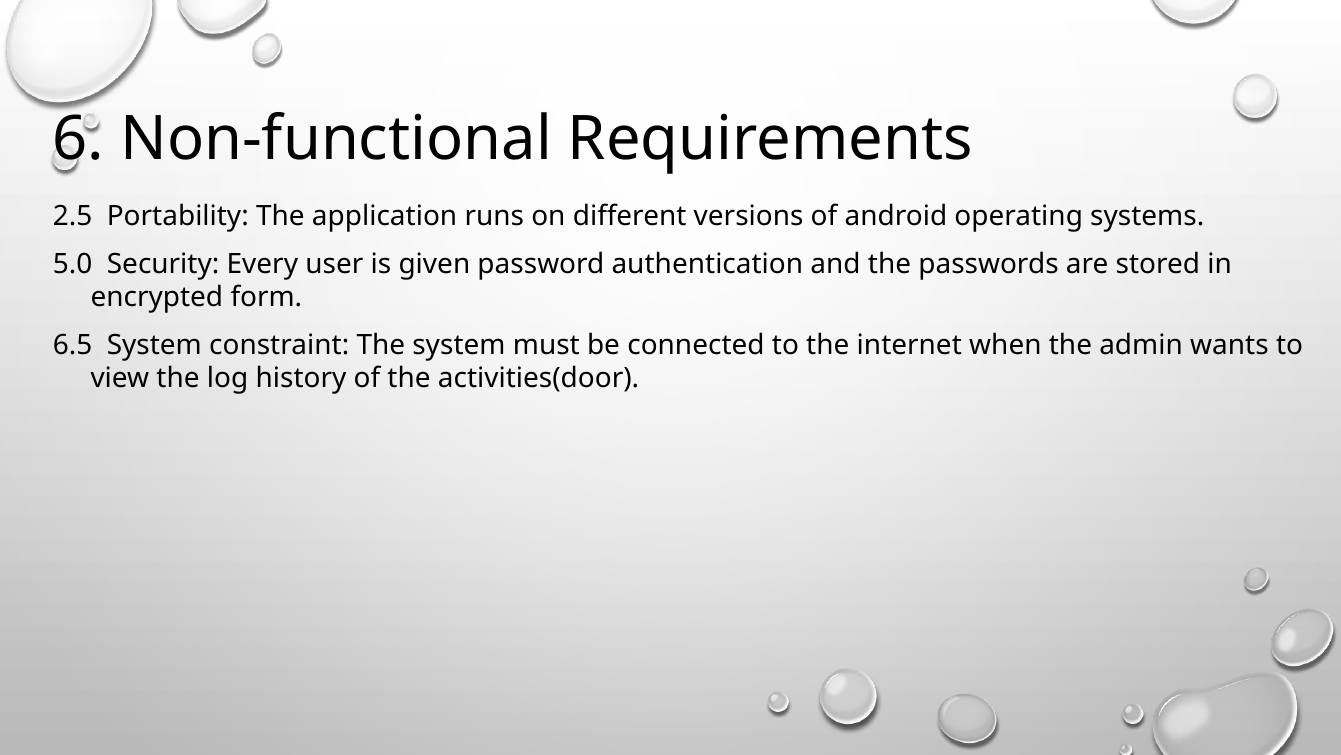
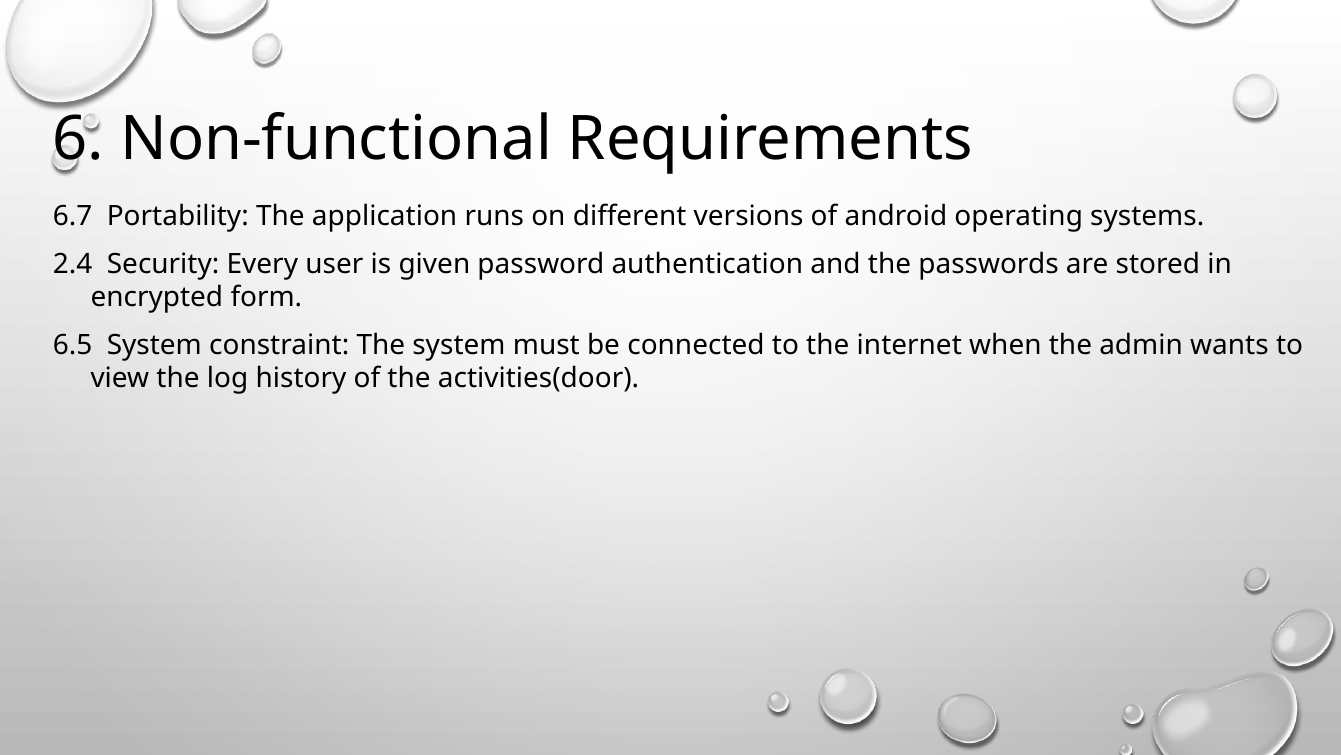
2.5: 2.5 -> 6.7 (73, 216)
5.0: 5.0 -> 2.4 (73, 264)
